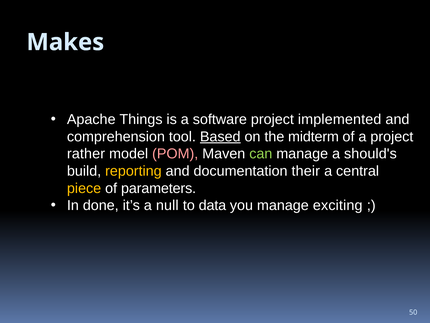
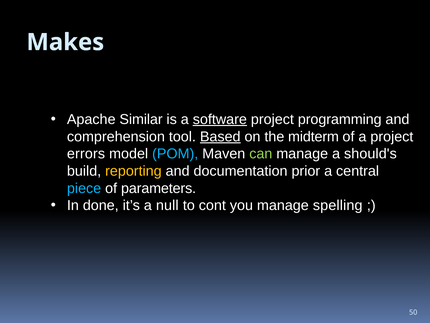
Things: Things -> Similar (141, 119)
software underline: none -> present (220, 119)
implemented: implemented -> programming (340, 119)
rather: rather -> errors (86, 154)
POM colour: pink -> light blue (175, 154)
their: their -> prior (306, 171)
piece colour: yellow -> light blue (84, 188)
data: data -> cont (212, 205)
exciting: exciting -> spelling (338, 205)
